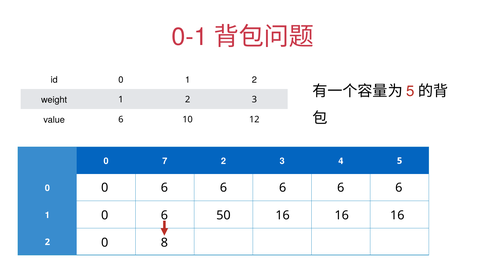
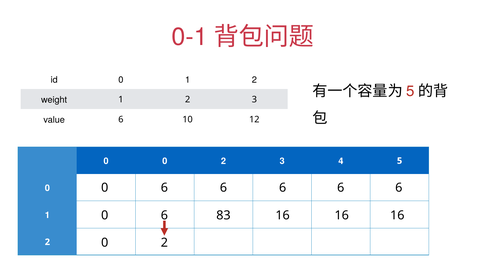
0 7: 7 -> 0 (165, 161)
50: 50 -> 83 (223, 216)
8: 8 -> 2 (164, 243)
